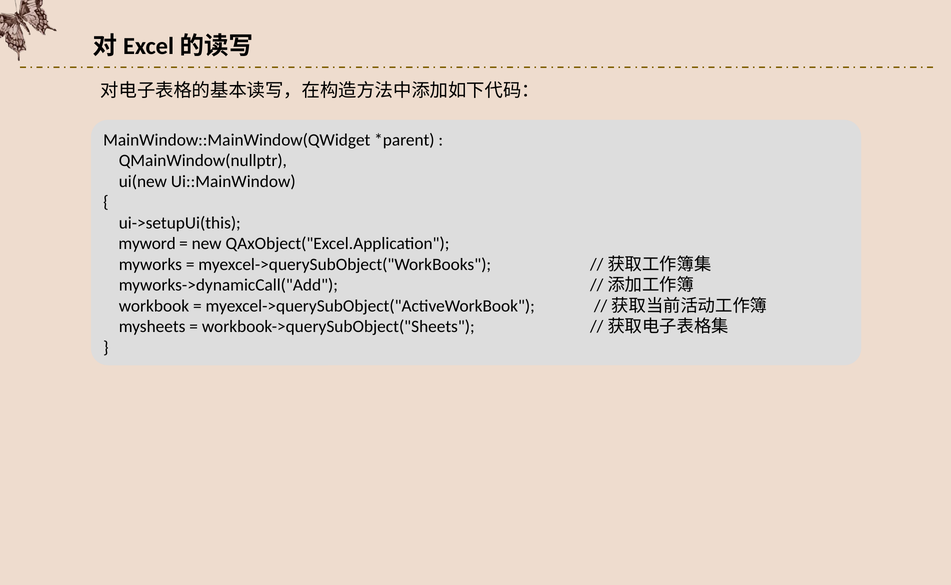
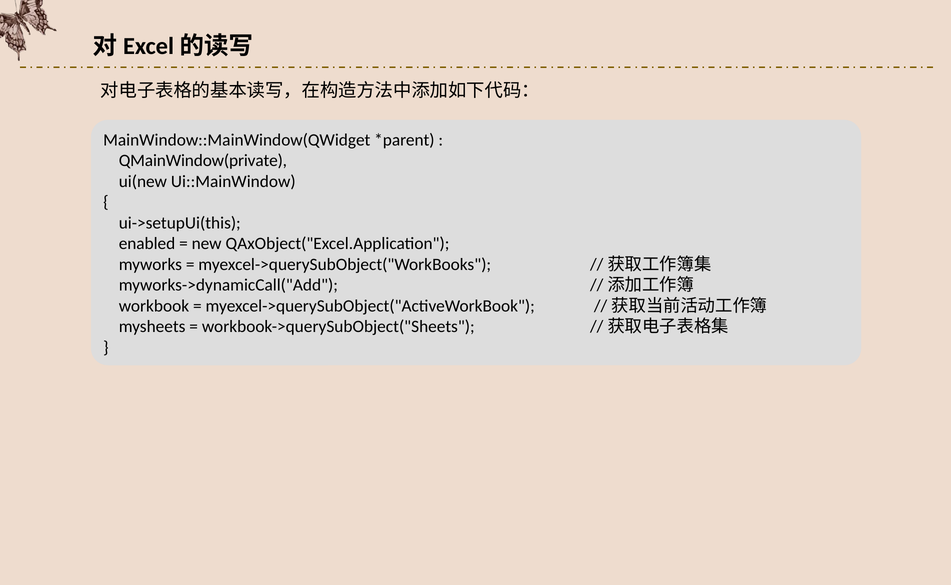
QMainWindow(nullptr: QMainWindow(nullptr -> QMainWindow(private (203, 161)
myword: myword -> enabled (147, 244)
